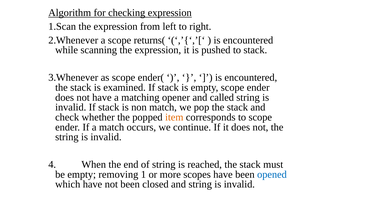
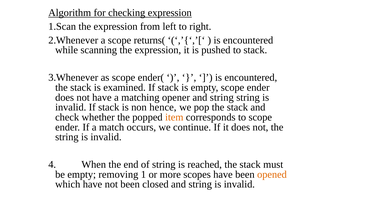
opener and called: called -> string (222, 97)
non match: match -> hence (163, 107)
opened colour: blue -> orange (272, 174)
